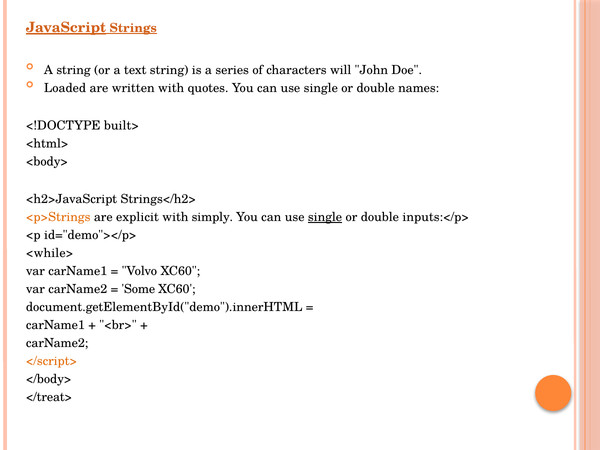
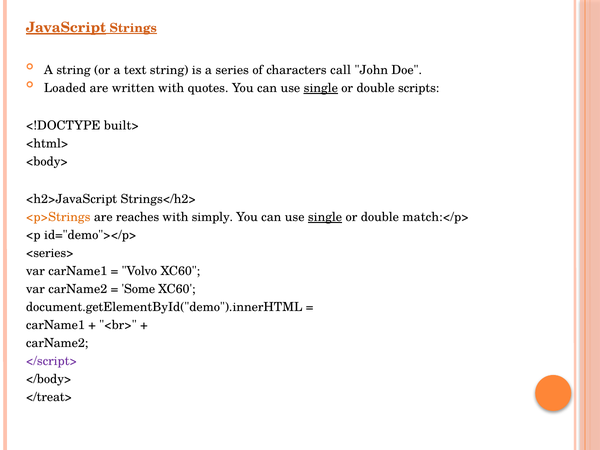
will: will -> call (341, 70)
single underline: none -> present (321, 88)
names: names -> scripts (419, 88)
explicit: explicit -> reaches (138, 217)
inputs:</p>: inputs:</p> -> match:</p> (436, 217)
<while>: <while> -> <series> (50, 253)
</script> colour: orange -> purple (52, 361)
